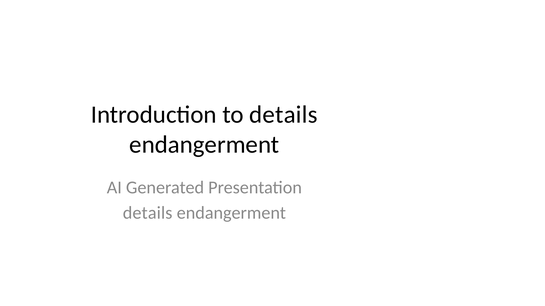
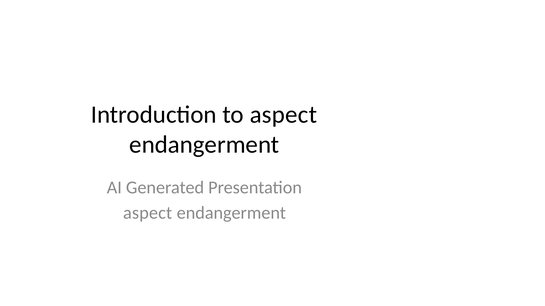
to details: details -> aspect (283, 115)
details: details -> aspect (148, 213)
